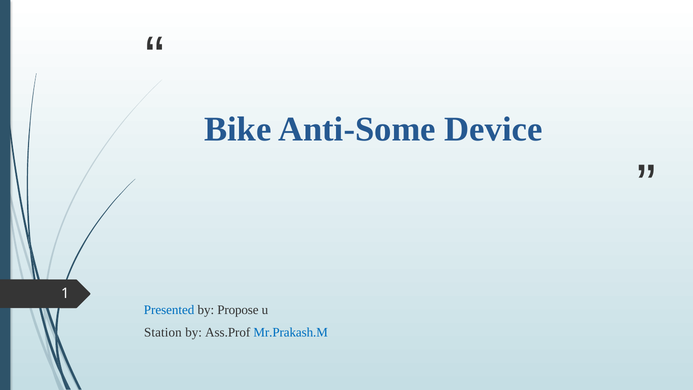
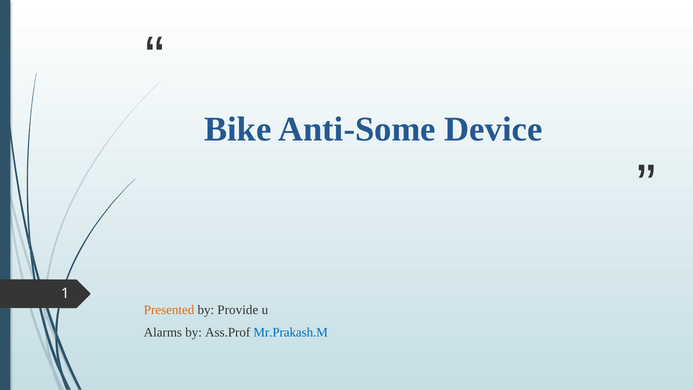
Presented colour: blue -> orange (169, 310)
Propose: Propose -> Provide (238, 310)
Station: Station -> Alarms (163, 332)
